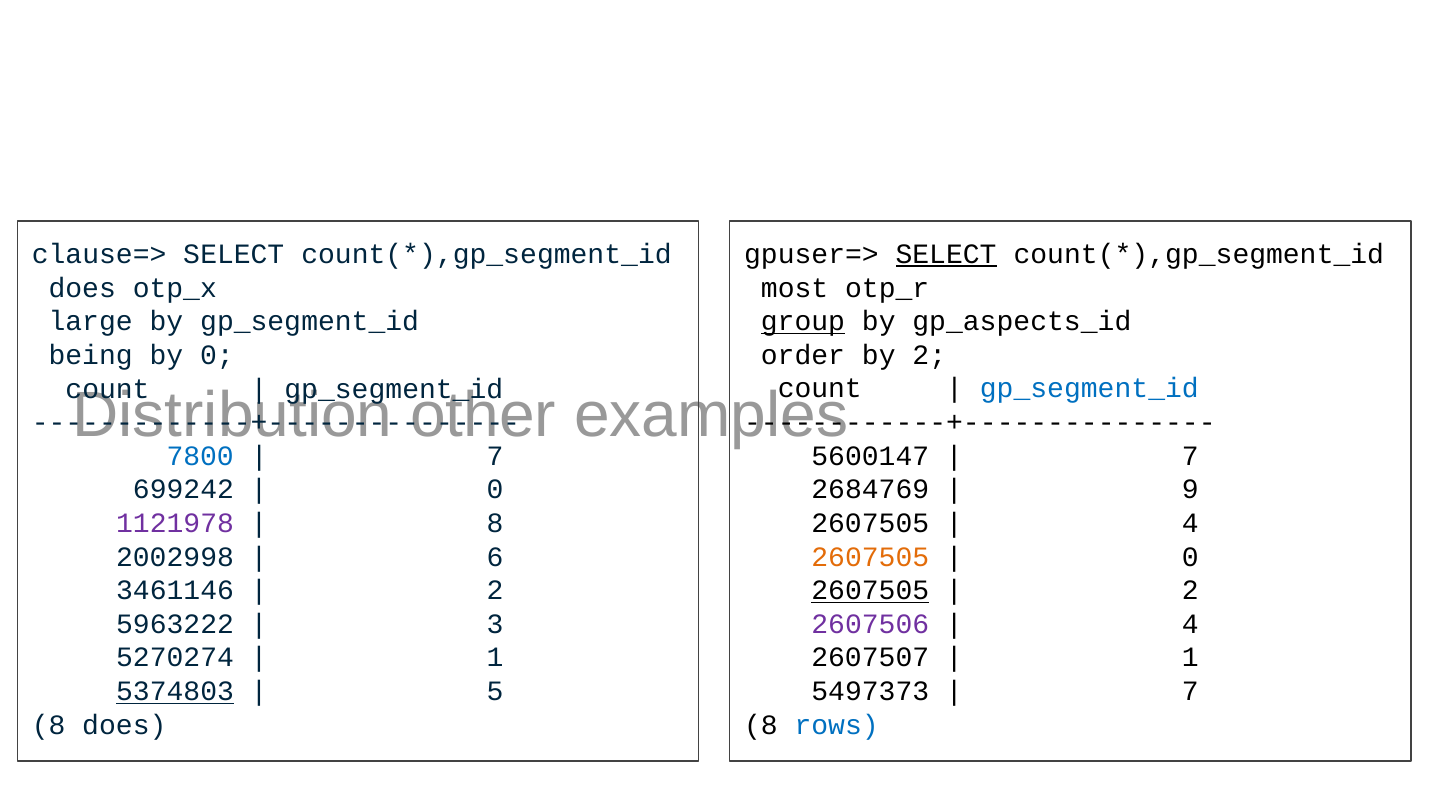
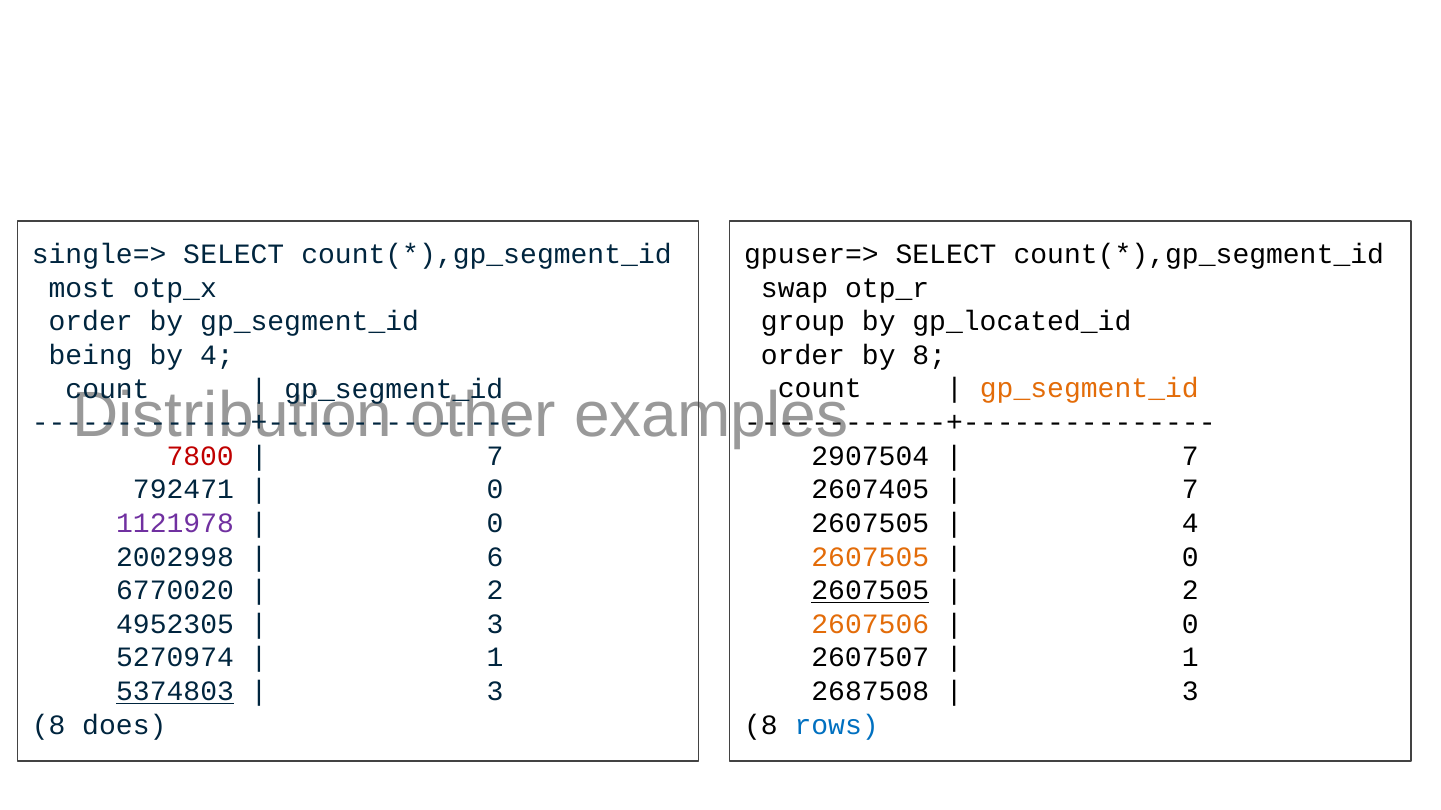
clause=>: clause=> -> single=> (99, 255)
SELECT underline: present -> none (946, 254)
does: does -> most (82, 288)
most: most -> swap (795, 288)
large: large -> order (91, 322)
group underline: present -> none (803, 322)
gp_aspects_id: gp_aspects_id -> gp_located_id (1022, 322)
by 0: 0 -> 4 (217, 355)
by 2: 2 -> 8 (929, 355)
gp_segment_id colour: blue -> orange (1089, 389)
7800 colour: blue -> red (200, 456)
5600147: 5600147 -> 2907504 (870, 456)
699242: 699242 -> 792471 (183, 490)
2684769: 2684769 -> 2607405 (870, 490)
9: 9 -> 7 (1190, 490)
8: 8 -> 0 (495, 524)
3461146: 3461146 -> 6770020 (175, 591)
5963222: 5963222 -> 4952305 (175, 625)
2607506 colour: purple -> orange (870, 625)
4: 4 -> 0 (1190, 625)
5270274: 5270274 -> 5270974 (175, 658)
5: 5 -> 3 (495, 692)
5497373: 5497373 -> 2687508 (870, 692)
7: 7 -> 3 (1190, 692)
